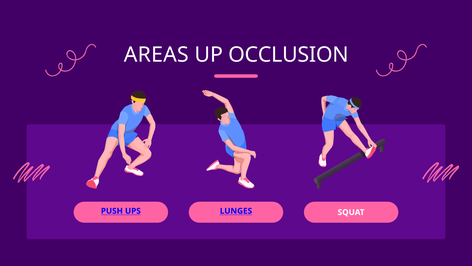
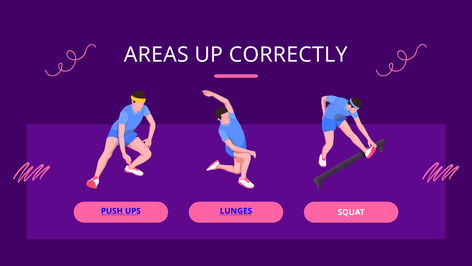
OCCLUSION: OCCLUSION -> CORRECTLY (288, 55)
